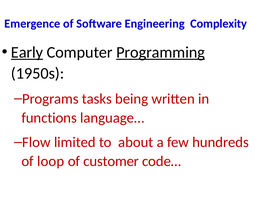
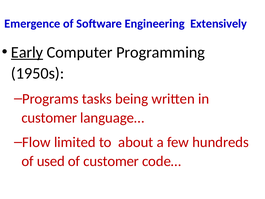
Complexity: Complexity -> Extensively (219, 24)
Programming underline: present -> none (161, 52)
functions: functions -> customer (49, 118)
loop: loop -> used (51, 161)
